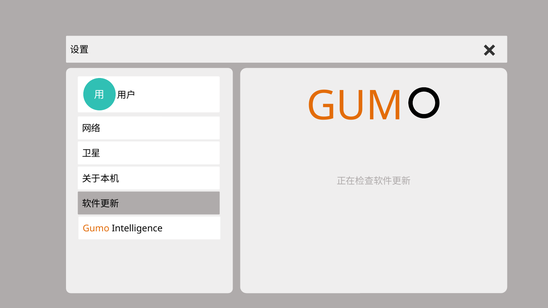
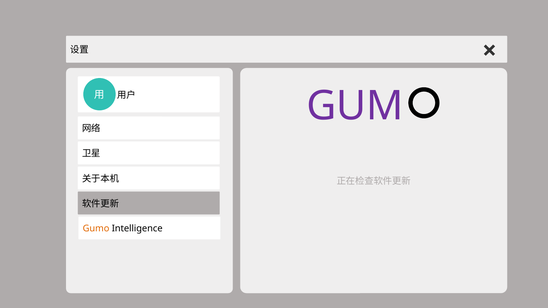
GUM colour: orange -> purple (355, 106)
